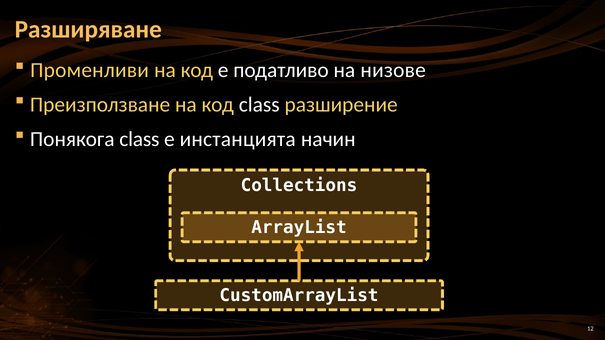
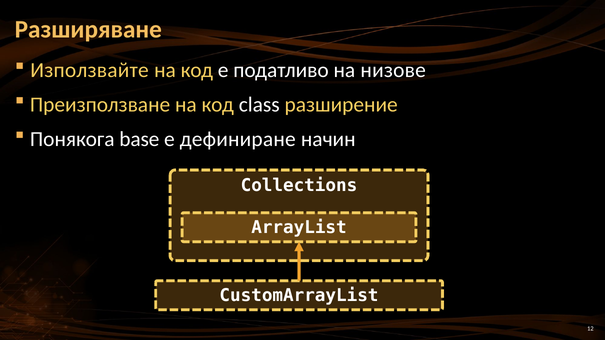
Променливи: Променливи -> Използвайте (90, 70)
Понякога class: class -> base (139, 139)
инстанцията: инстанцията -> дефиниране (238, 139)
